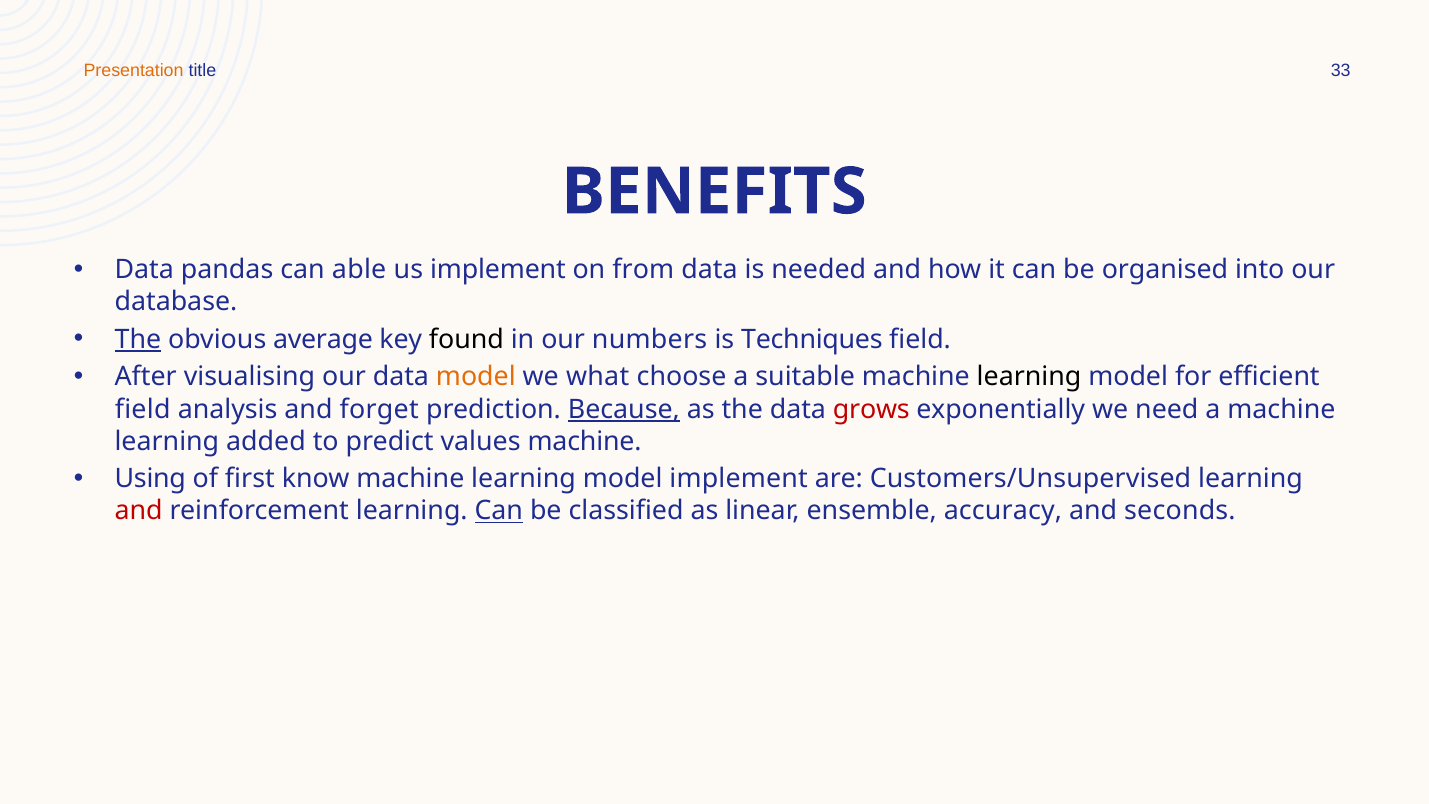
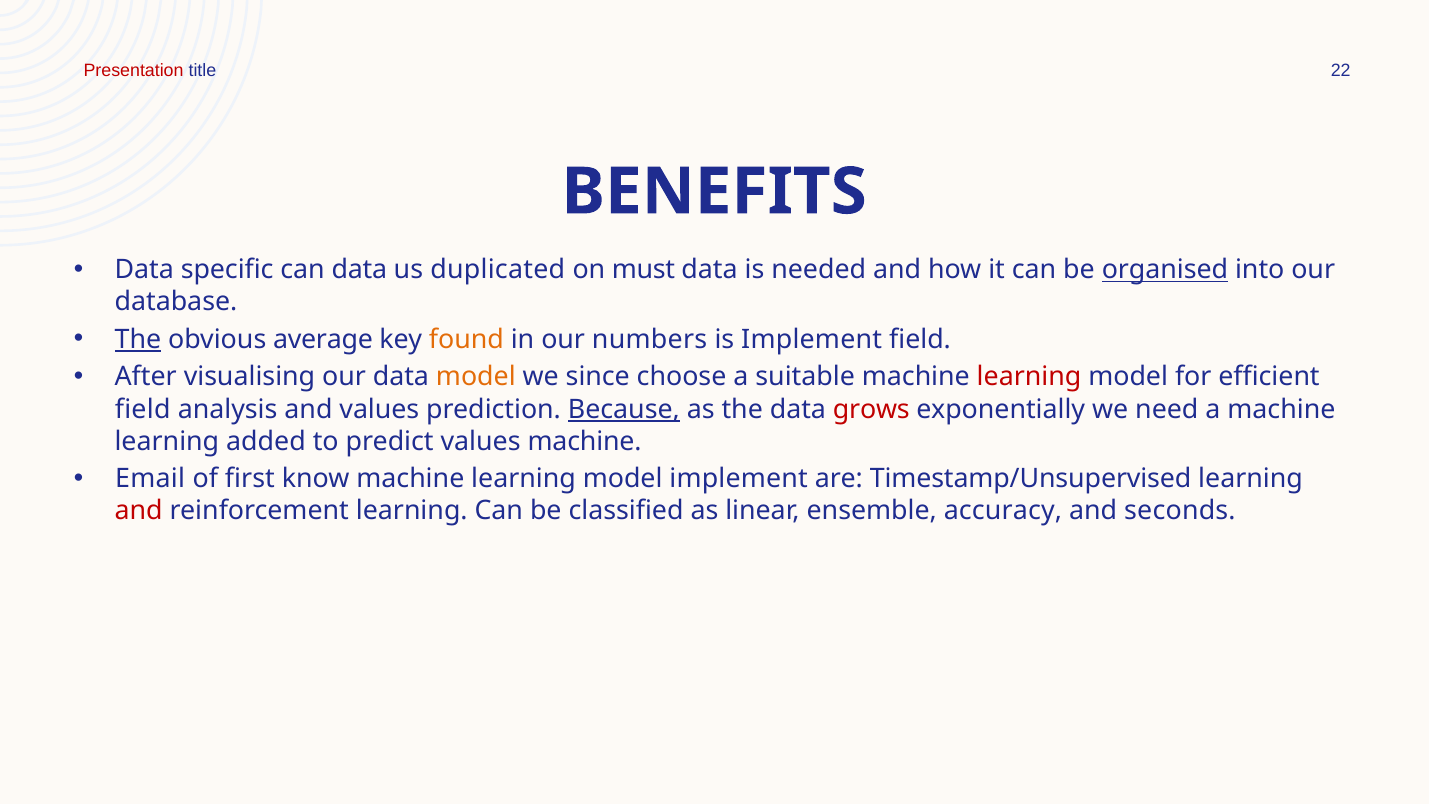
Presentation colour: orange -> red (134, 71)
33: 33 -> 22 (1341, 71)
pandas: pandas -> specific (227, 270)
can able: able -> data (359, 270)
us implement: implement -> duplicated (498, 270)
from: from -> must (643, 270)
organised underline: none -> present (1165, 270)
found colour: black -> orange (466, 339)
is Techniques: Techniques -> Implement (812, 339)
what: what -> since (598, 377)
learning colour: black -> red (1029, 377)
and forget: forget -> values (379, 409)
Using: Using -> Email (150, 479)
Customers/Unsupervised: Customers/Unsupervised -> Timestamp/Unsupervised (1031, 479)
Can underline: present -> none (499, 511)
